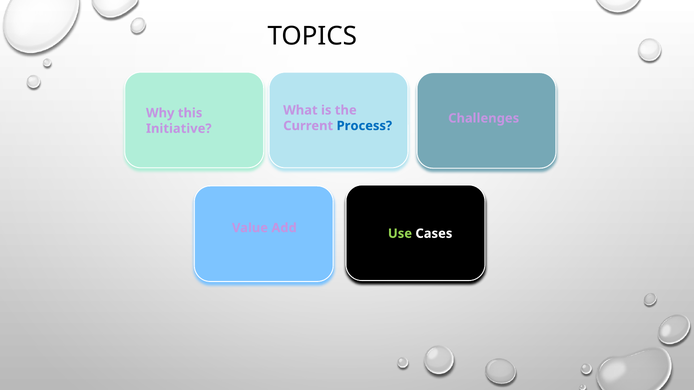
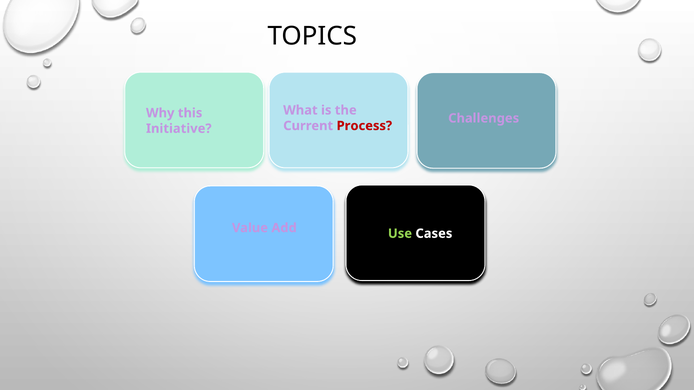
Process colour: blue -> red (364, 126)
